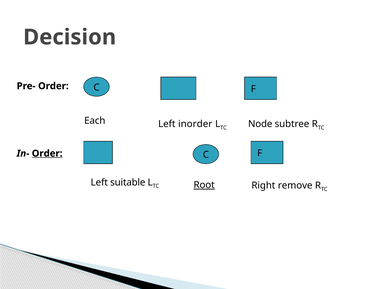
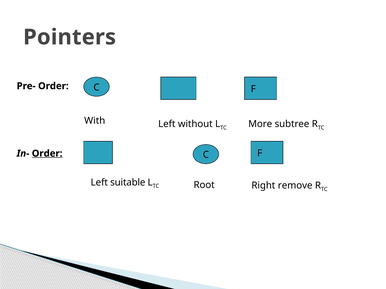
Decision: Decision -> Pointers (70, 37)
Each: Each -> With (95, 121)
inorder: inorder -> without (195, 124)
Node: Node -> More (260, 124)
Root underline: present -> none (204, 185)
